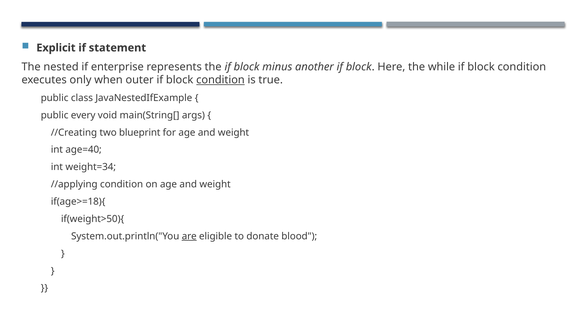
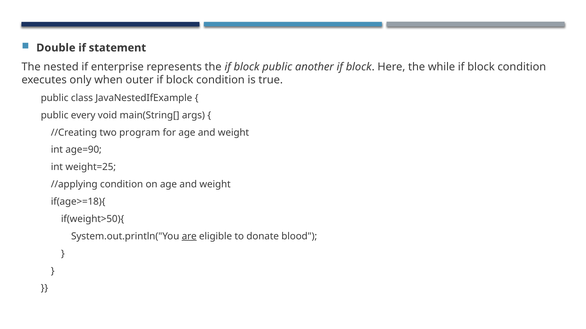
Explicit: Explicit -> Double (56, 48)
block minus: minus -> public (277, 67)
condition underline: present -> none (220, 80)
blueprint: blueprint -> program (140, 133)
age=40: age=40 -> age=90 (84, 150)
weight=34: weight=34 -> weight=25 (91, 167)
